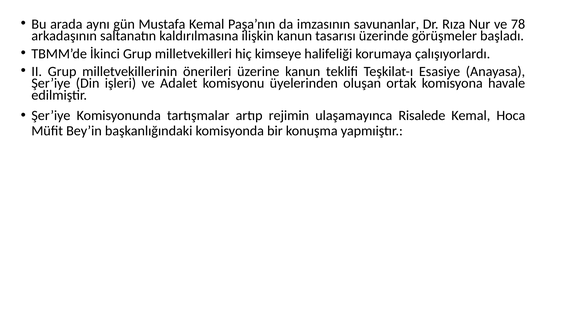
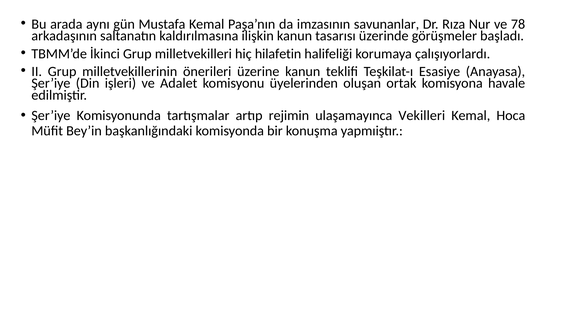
kimseye: kimseye -> hilafetin (278, 54)
Risalede: Risalede -> Vekilleri (422, 116)
